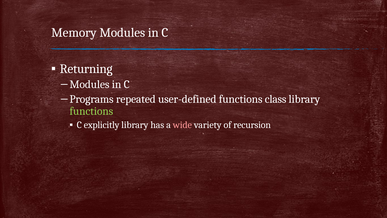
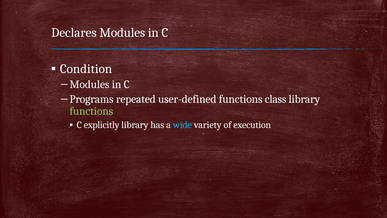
Memory: Memory -> Declares (74, 33)
Returning: Returning -> Condition (86, 69)
wide colour: pink -> light blue (182, 125)
recursion: recursion -> execution (252, 125)
